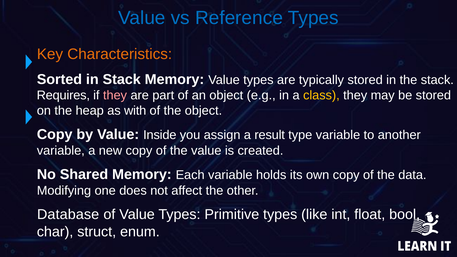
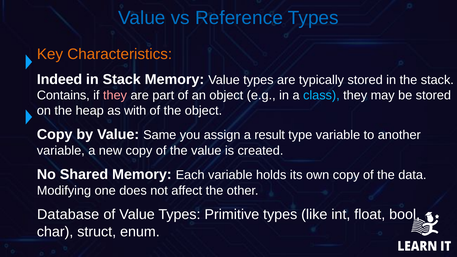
Sorted: Sorted -> Indeed (60, 79)
Requires: Requires -> Contains (63, 95)
class colour: yellow -> light blue (321, 95)
Inside: Inside -> Same (160, 135)
